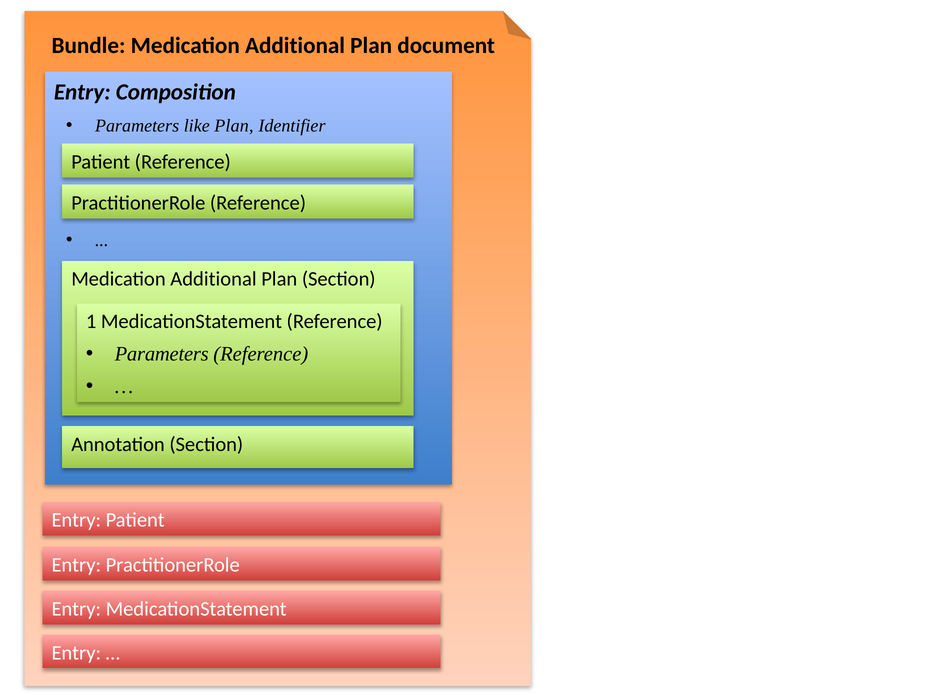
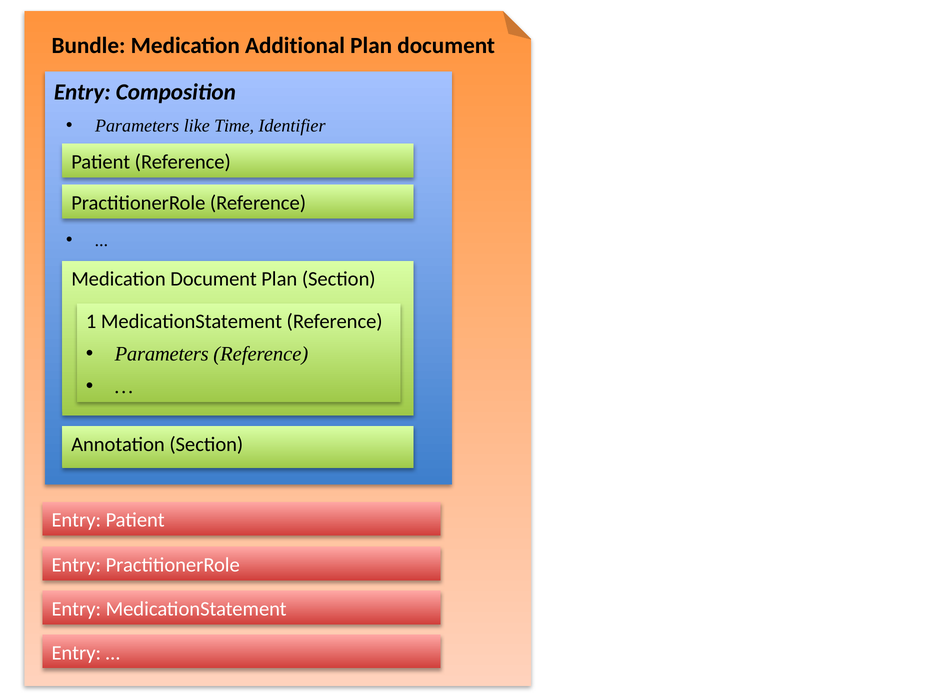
like Plan: Plan -> Time (234, 126)
Additional: Additional -> Document (214, 279)
